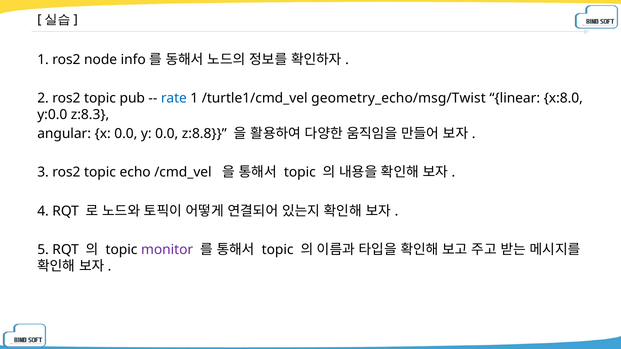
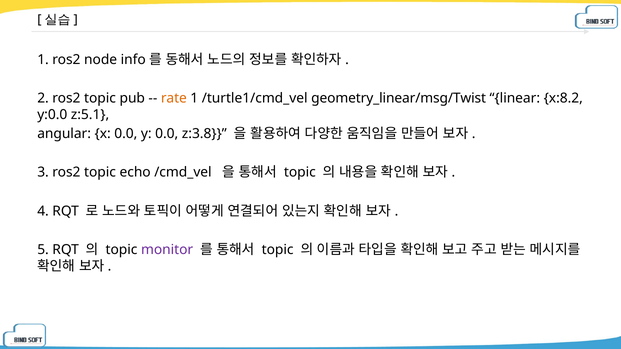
rate colour: blue -> orange (174, 98)
geometry_echo/msg/Twist: geometry_echo/msg/Twist -> geometry_linear/msg/Twist (399, 98)
x:8.0: x:8.0 -> x:8.2 (563, 98)
z:8.3: z:8.3 -> z:5.1 (90, 115)
z:8.8: z:8.8 -> z:3.8 (204, 134)
